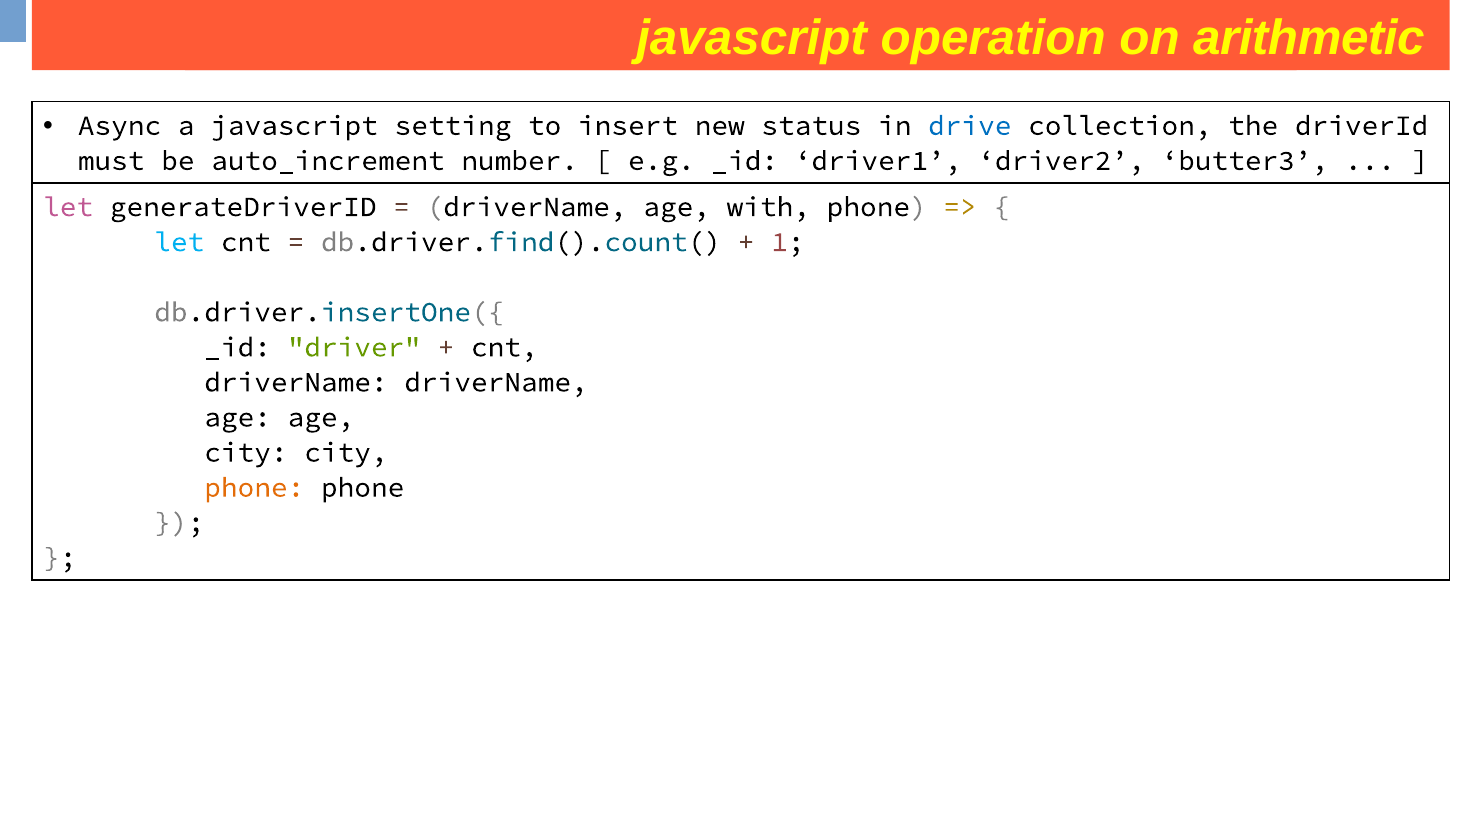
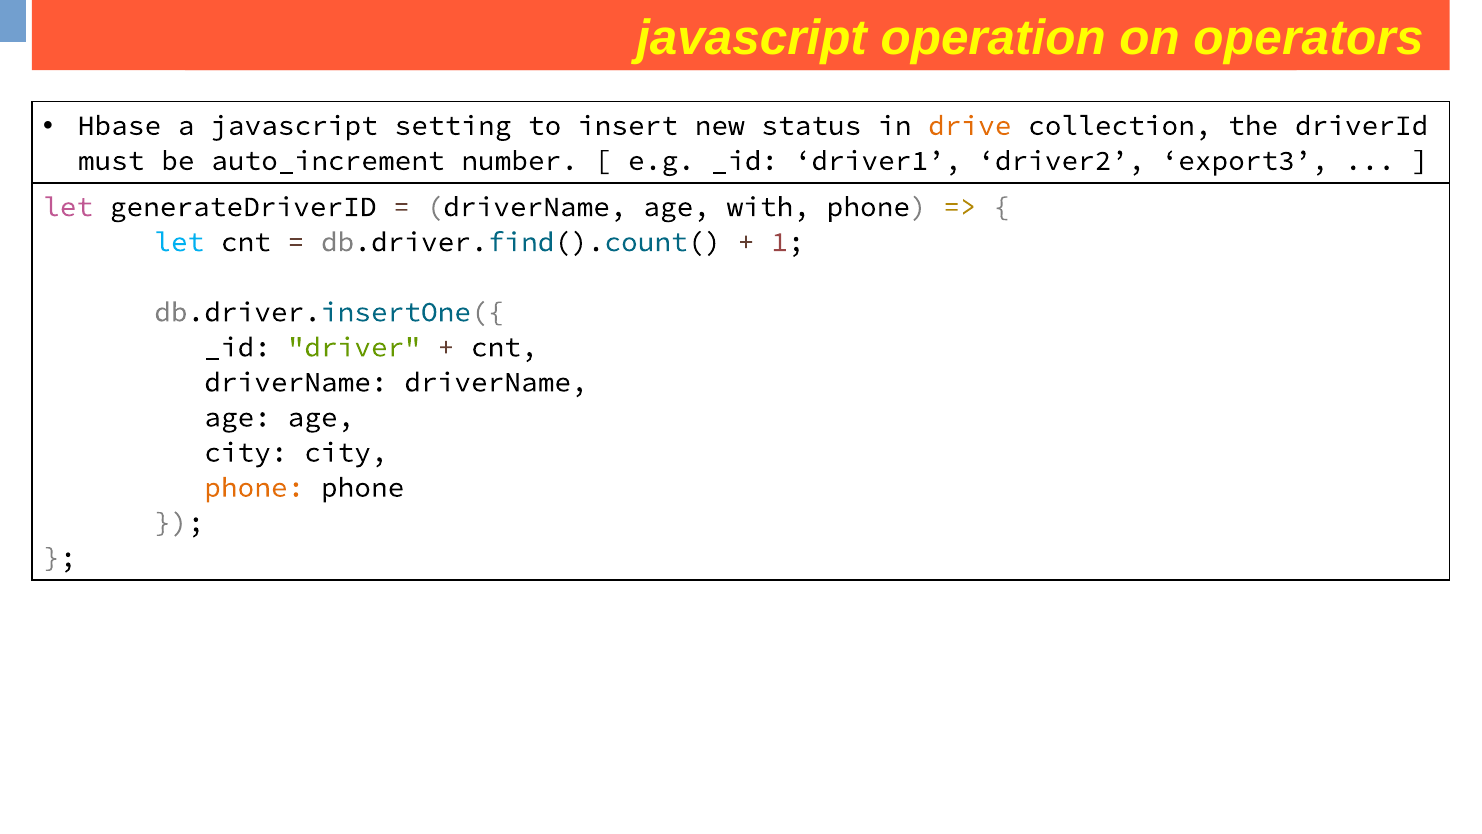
arithmetic: arithmetic -> operators (1308, 39)
Async: Async -> Hbase (119, 126)
drive colour: blue -> orange (970, 126)
butter3: butter3 -> export3 (1245, 161)
